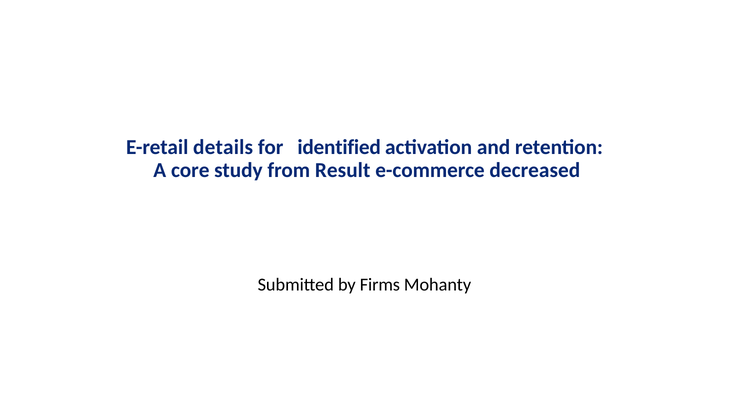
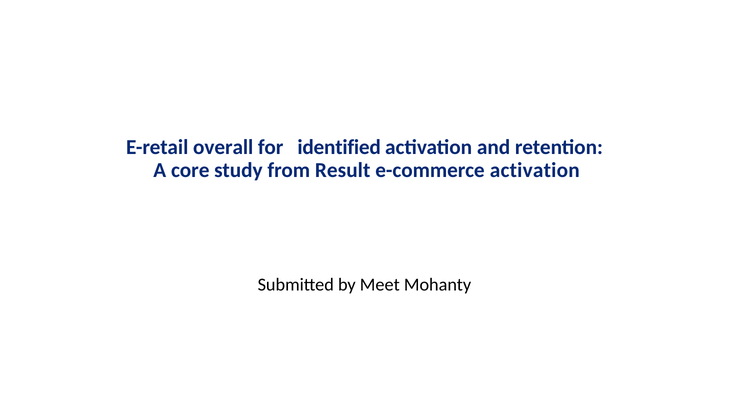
details: details -> overall (223, 147)
e-commerce decreased: decreased -> activation (535, 170)
Firms: Firms -> Meet (380, 285)
